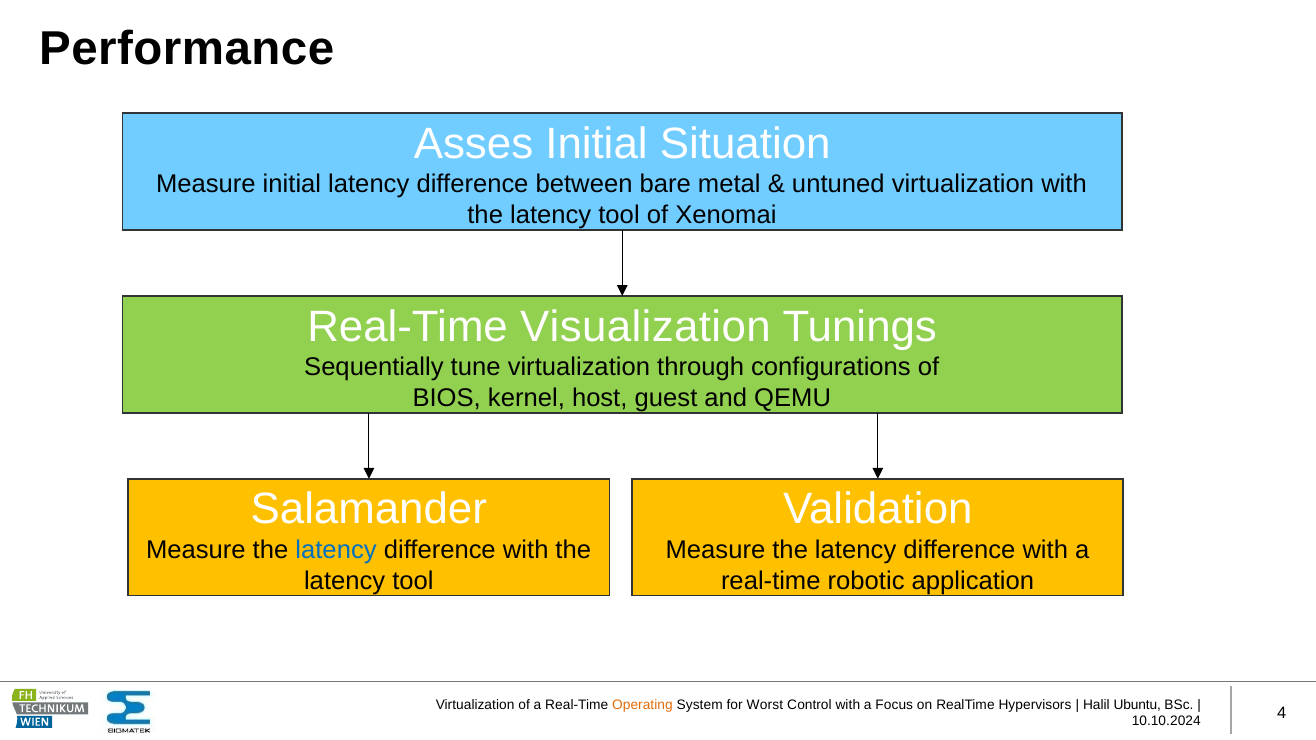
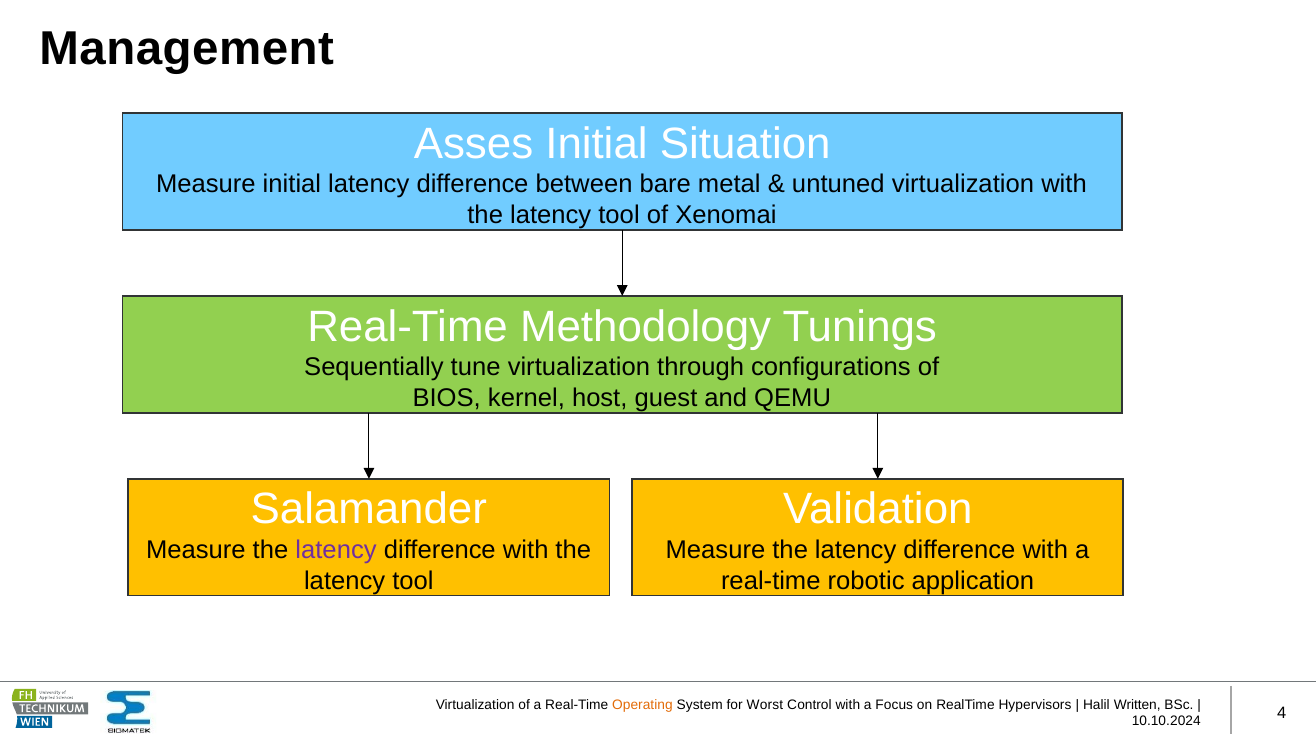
Performance: Performance -> Management (187, 48)
Visualization: Visualization -> Methodology (646, 327)
latency colour: blue -> purple (336, 550)
Ubuntu: Ubuntu -> Written (1137, 705)
